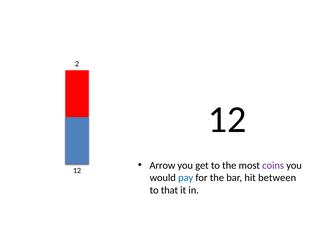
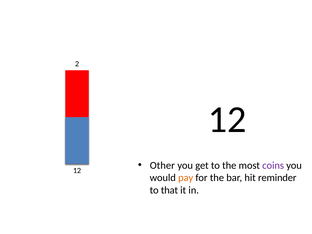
Arrow: Arrow -> Other (162, 165)
pay colour: blue -> orange (186, 178)
between: between -> reminder (277, 178)
